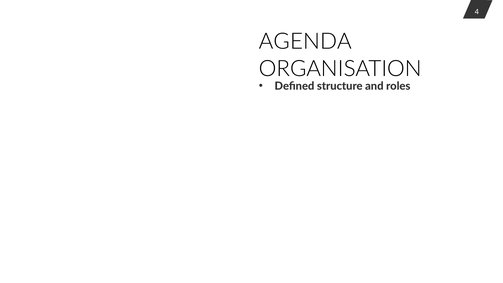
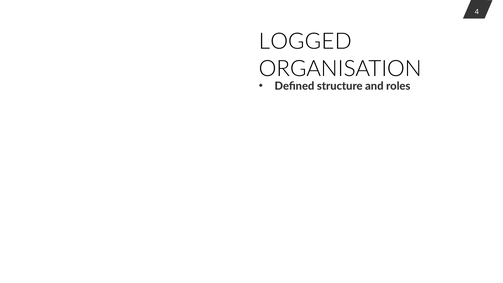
AGENDA: AGENDA -> LOGGED (305, 41)
